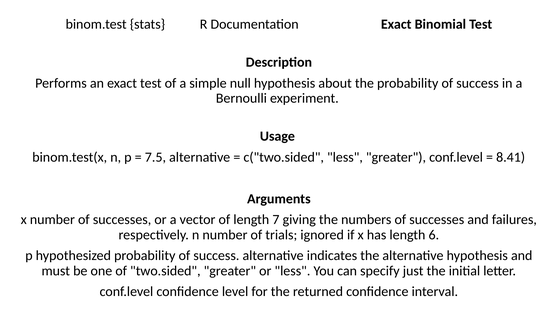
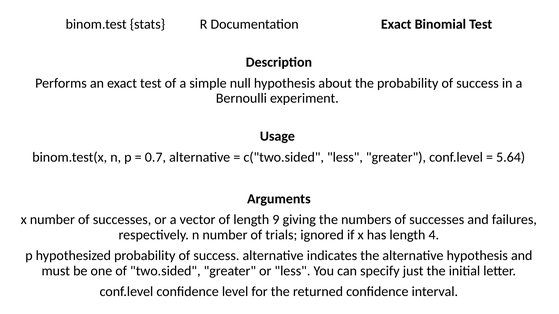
7.5: 7.5 -> 0.7 (155, 157)
8.41: 8.41 -> 5.64 (511, 157)
7: 7 -> 9 (276, 220)
6: 6 -> 4 (434, 235)
